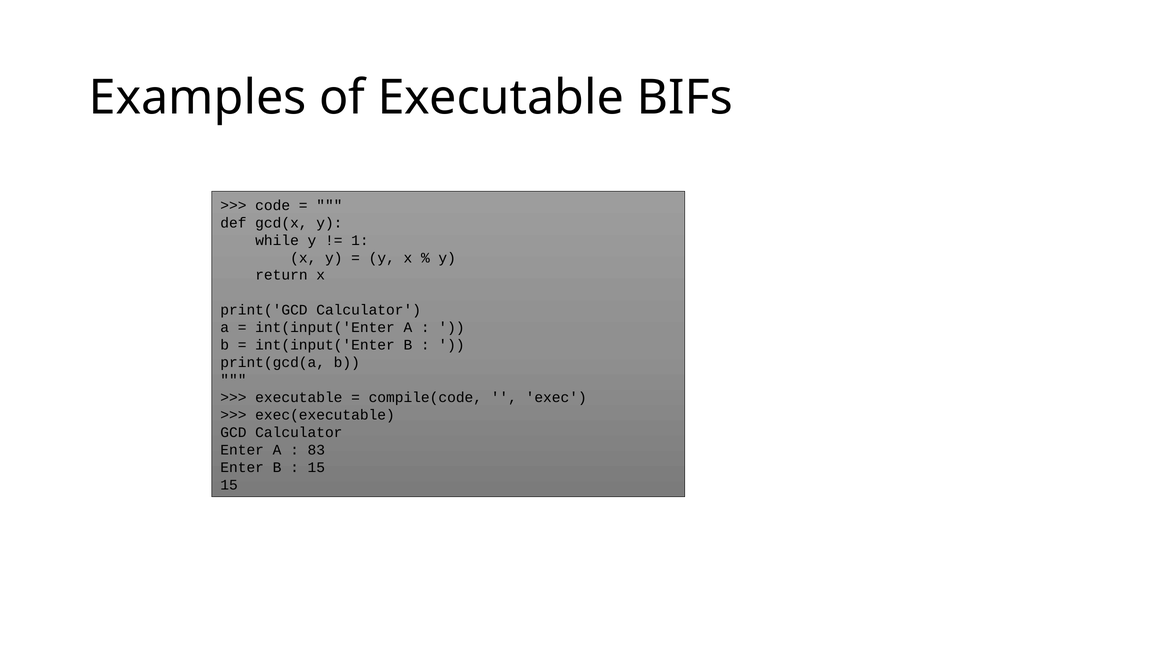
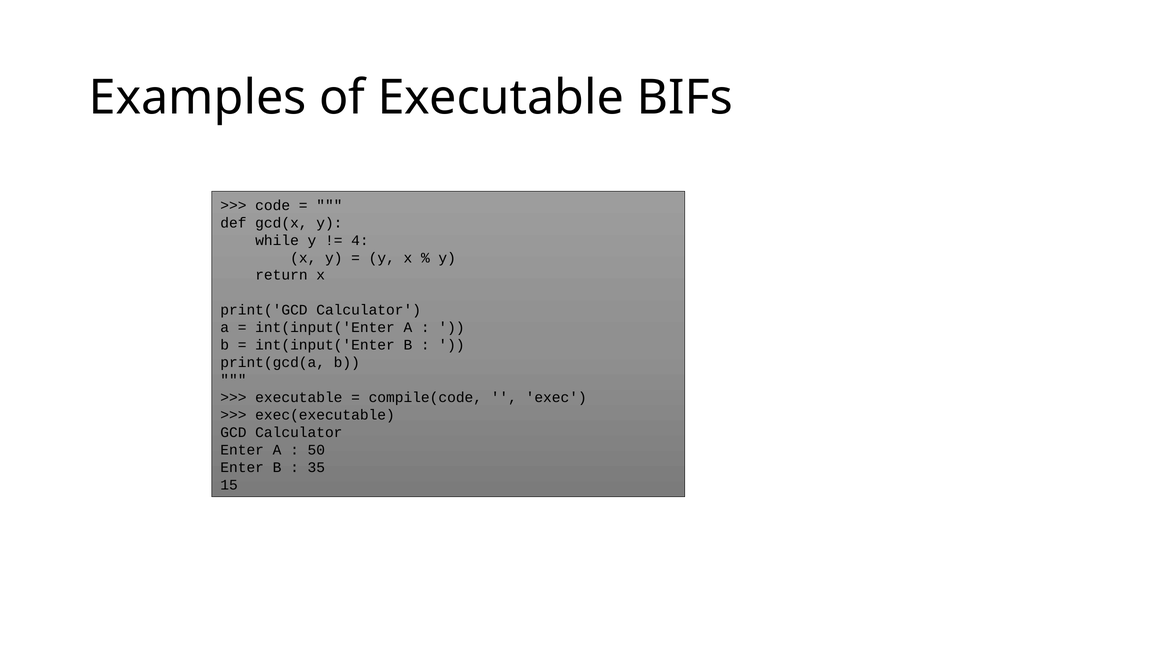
1: 1 -> 4 (360, 240)
83: 83 -> 50 (316, 450)
15: 15 -> 35 (316, 467)
